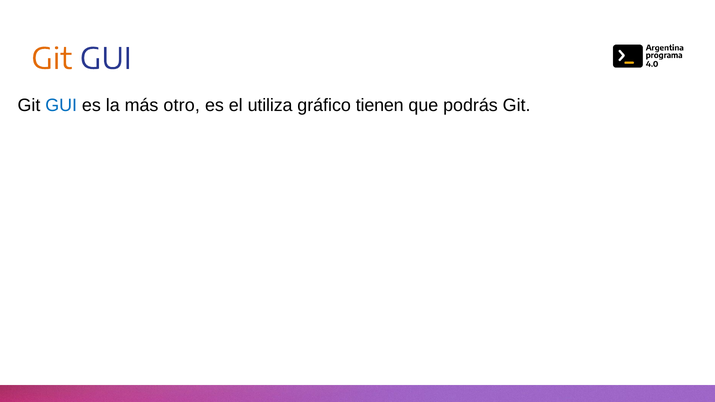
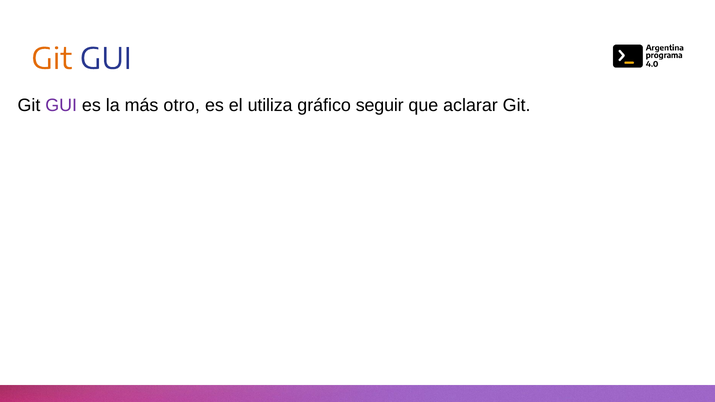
GUI colour: blue -> purple (61, 106)
tienen: tienen -> seguir (380, 106)
podrás: podrás -> aclarar (470, 106)
